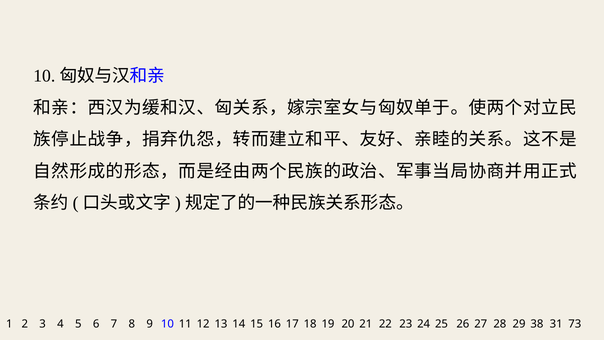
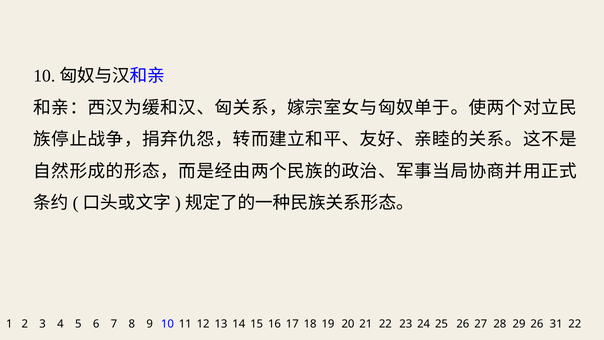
29 38: 38 -> 26 (537, 324)
31 73: 73 -> 22 (575, 324)
